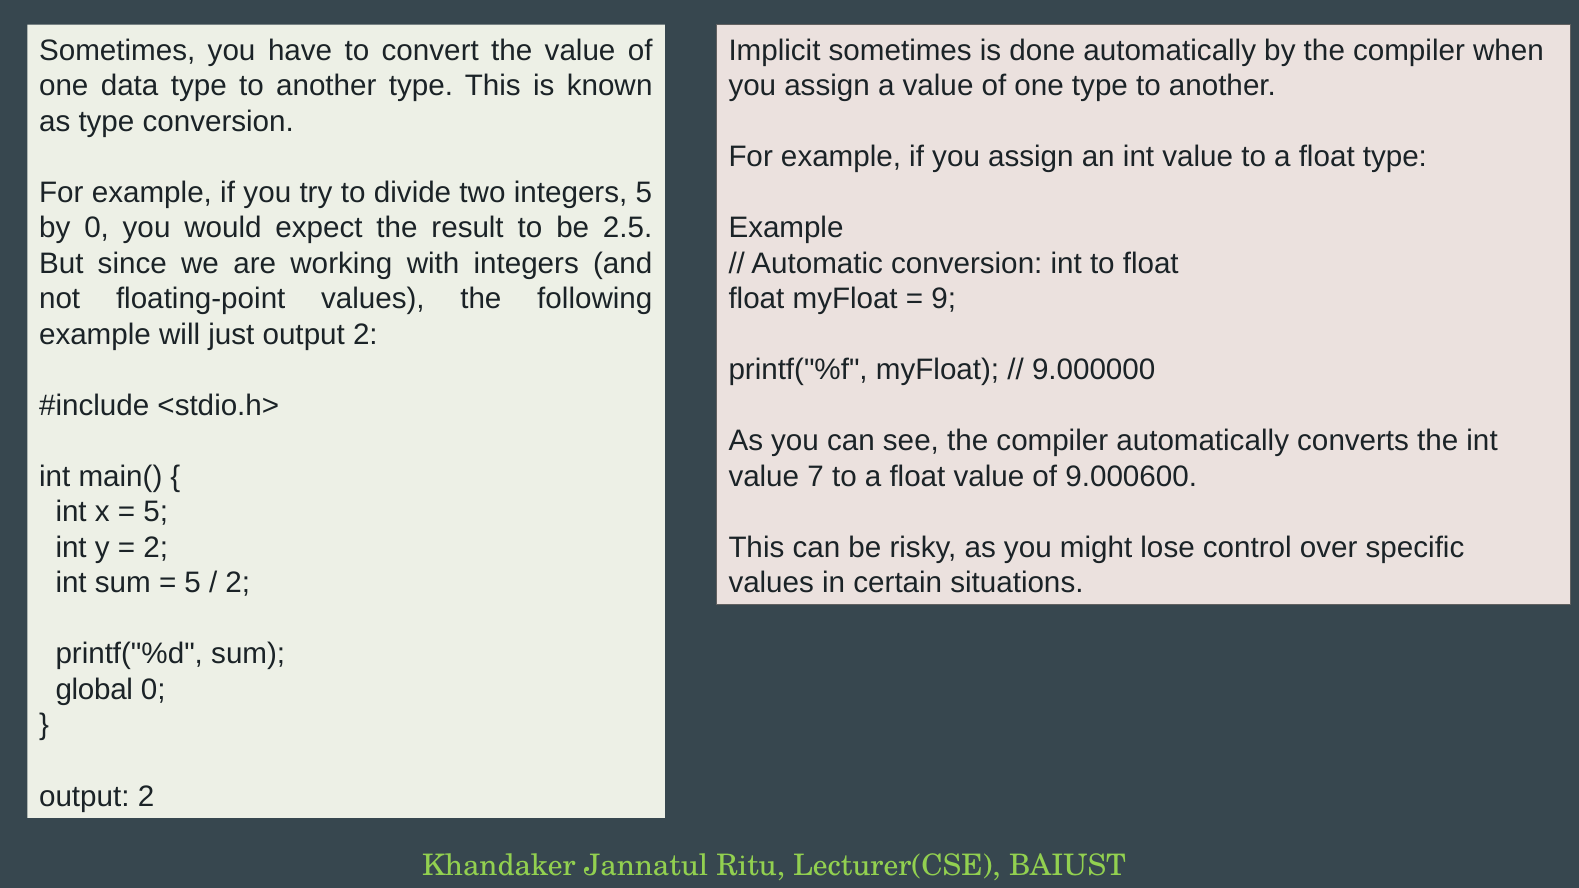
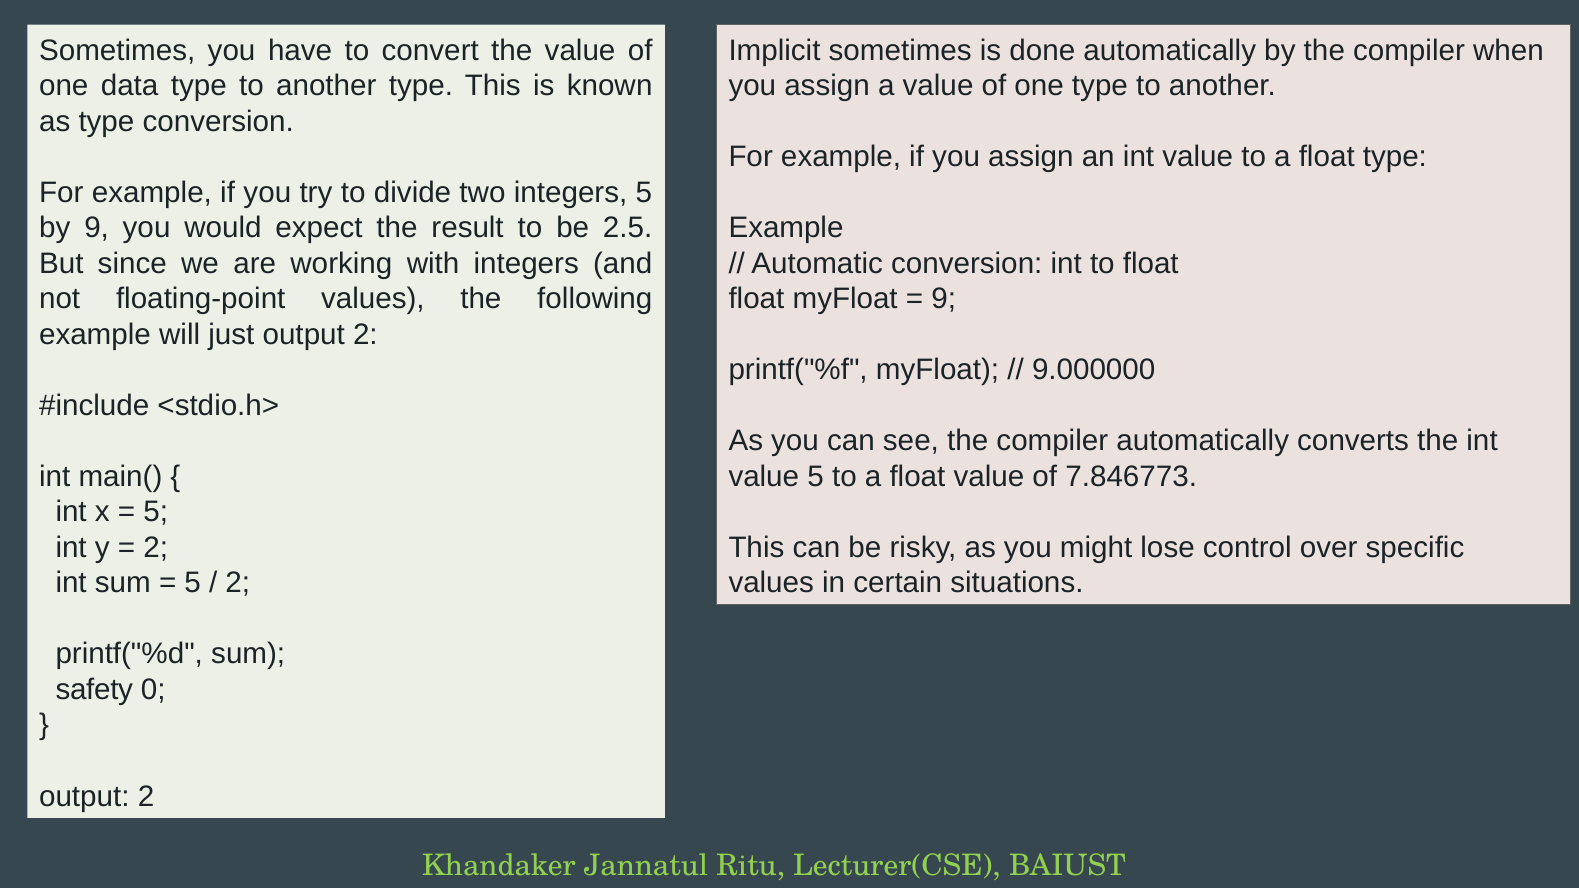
by 0: 0 -> 9 (97, 228)
value 7: 7 -> 5 (816, 477)
9.000600: 9.000600 -> 7.846773 (1131, 477)
global: global -> safety (94, 690)
